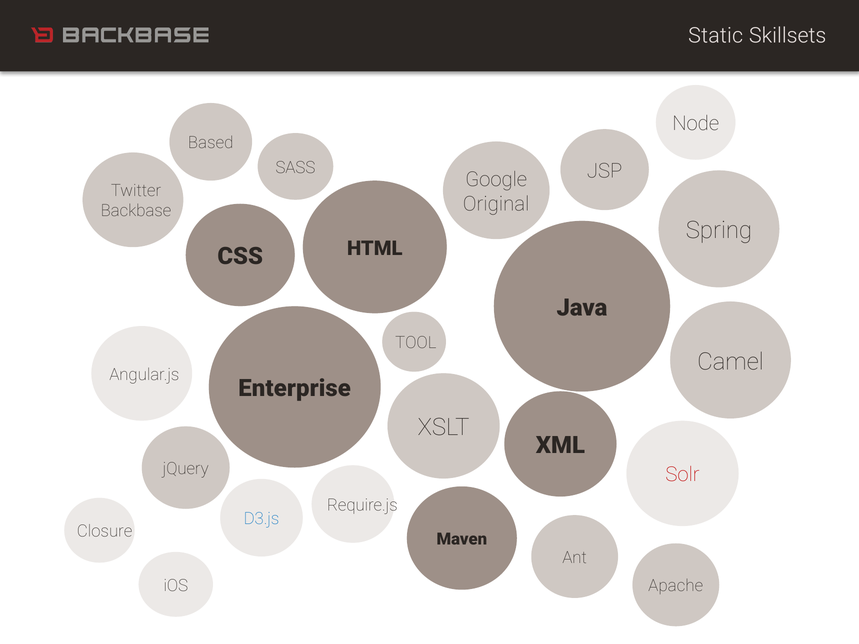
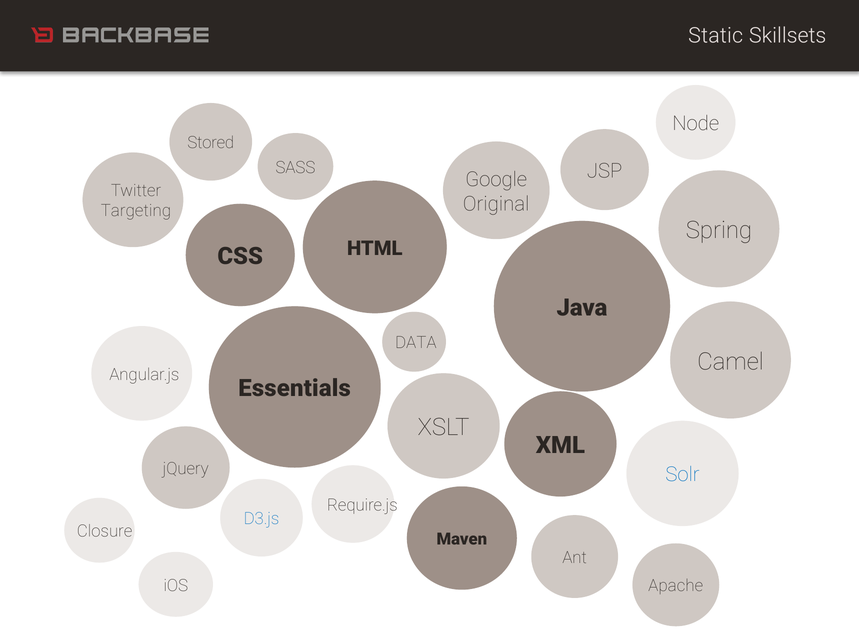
Based: Based -> Stored (211, 143)
Backbase: Backbase -> Targeting (136, 211)
TOOL: TOOL -> DATA (416, 343)
Enterprise: Enterprise -> Essentials (295, 389)
Solr colour: red -> blue (683, 475)
